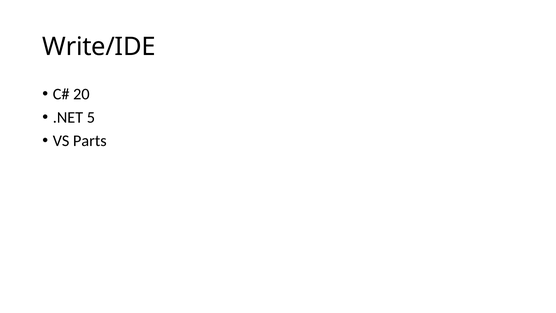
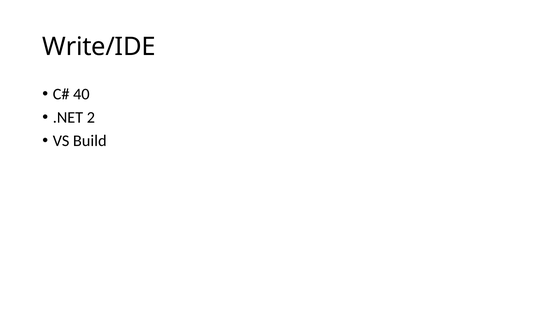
20: 20 -> 40 (81, 94)
5: 5 -> 2 (91, 117)
Parts: Parts -> Build (90, 141)
